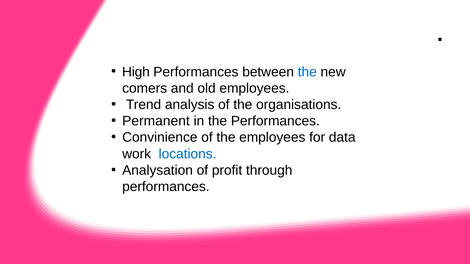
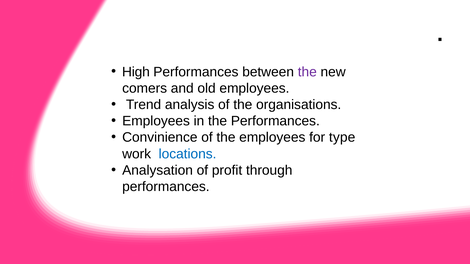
the colour: blue -> purple (307, 72)
Permanent: Permanent -> Employees (156, 121)
data: data -> type (342, 138)
